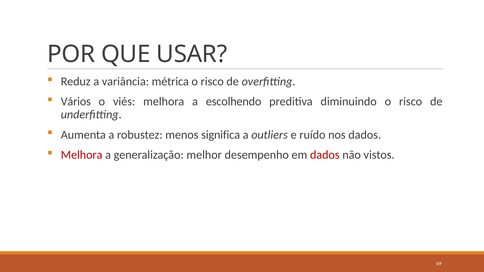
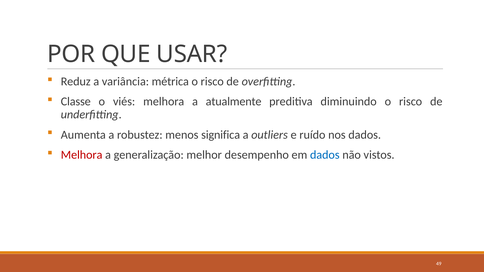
Vários: Vários -> Classe (76, 102)
escolhendo: escolhendo -> atualmente (234, 102)
dados colour: red -> blue (325, 155)
